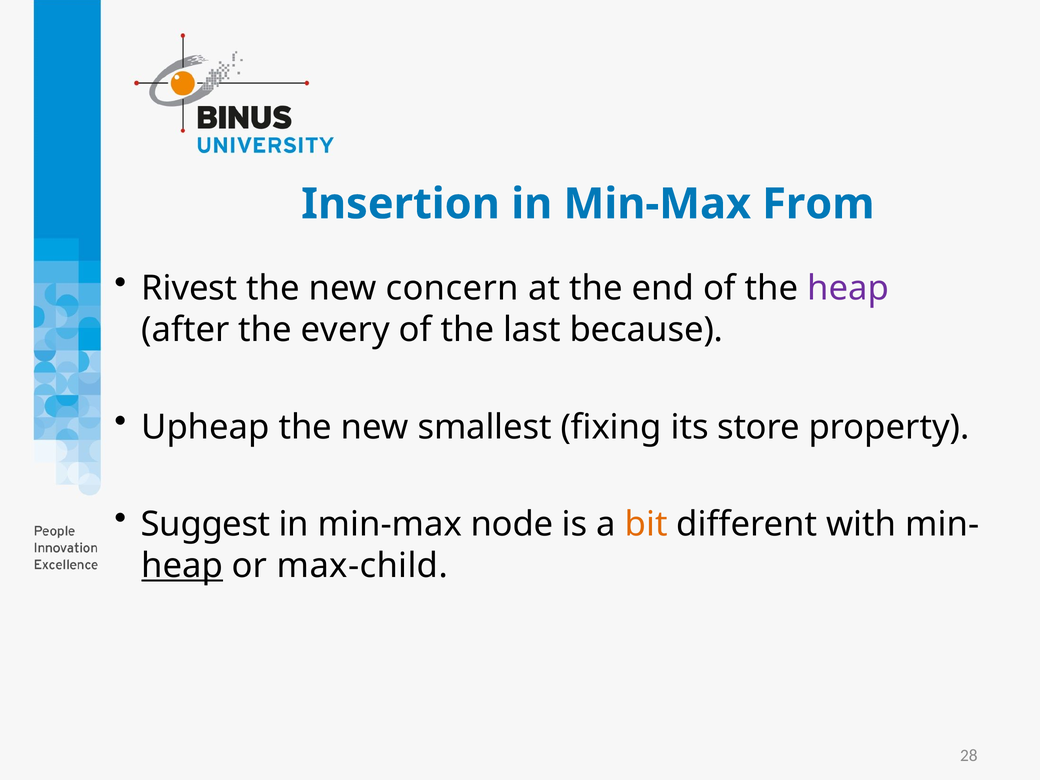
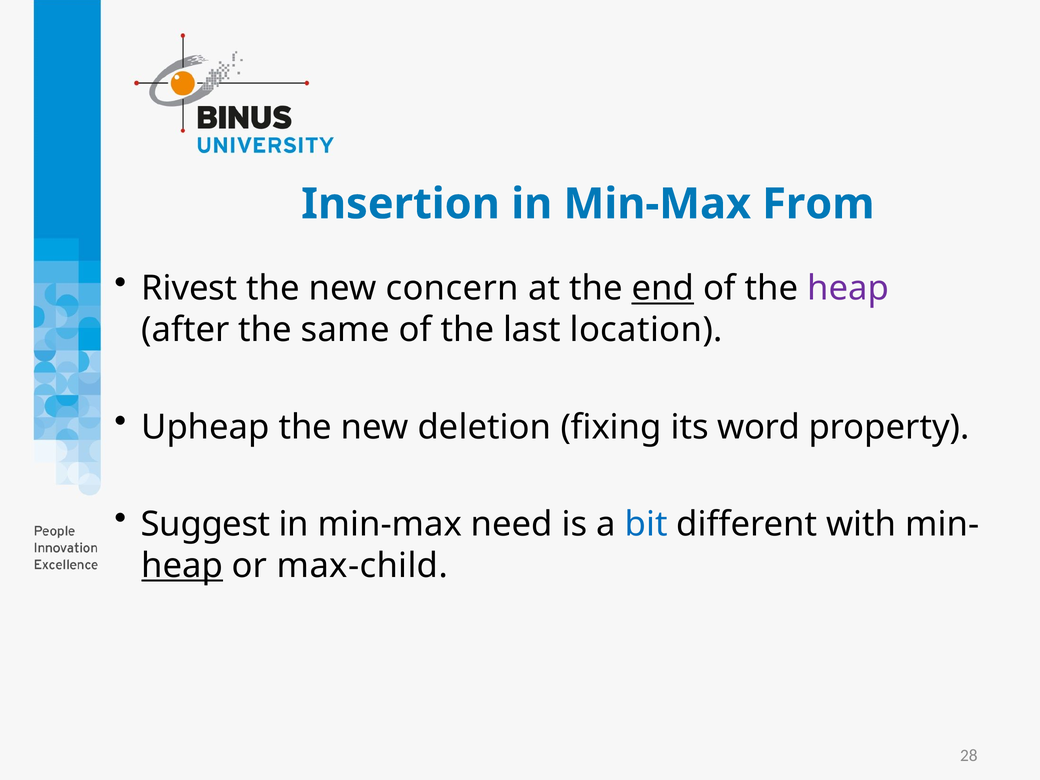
end underline: none -> present (663, 288)
every: every -> same (345, 330)
because: because -> location (646, 330)
smallest: smallest -> deletion (484, 427)
store: store -> word (759, 427)
node: node -> need (512, 524)
bit colour: orange -> blue (646, 524)
